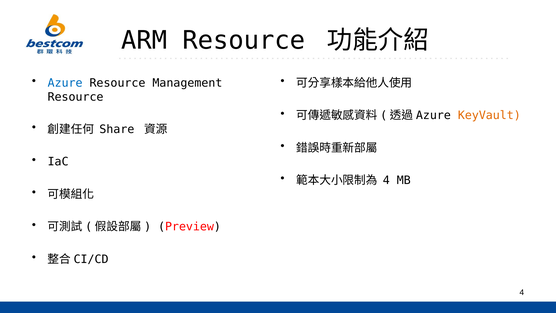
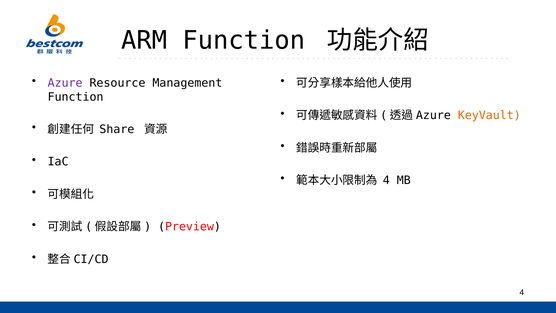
ARM Resource: Resource -> Function (244, 40)
Azure colour: blue -> purple (65, 83)
Resource: Resource -> Function (76, 97)
